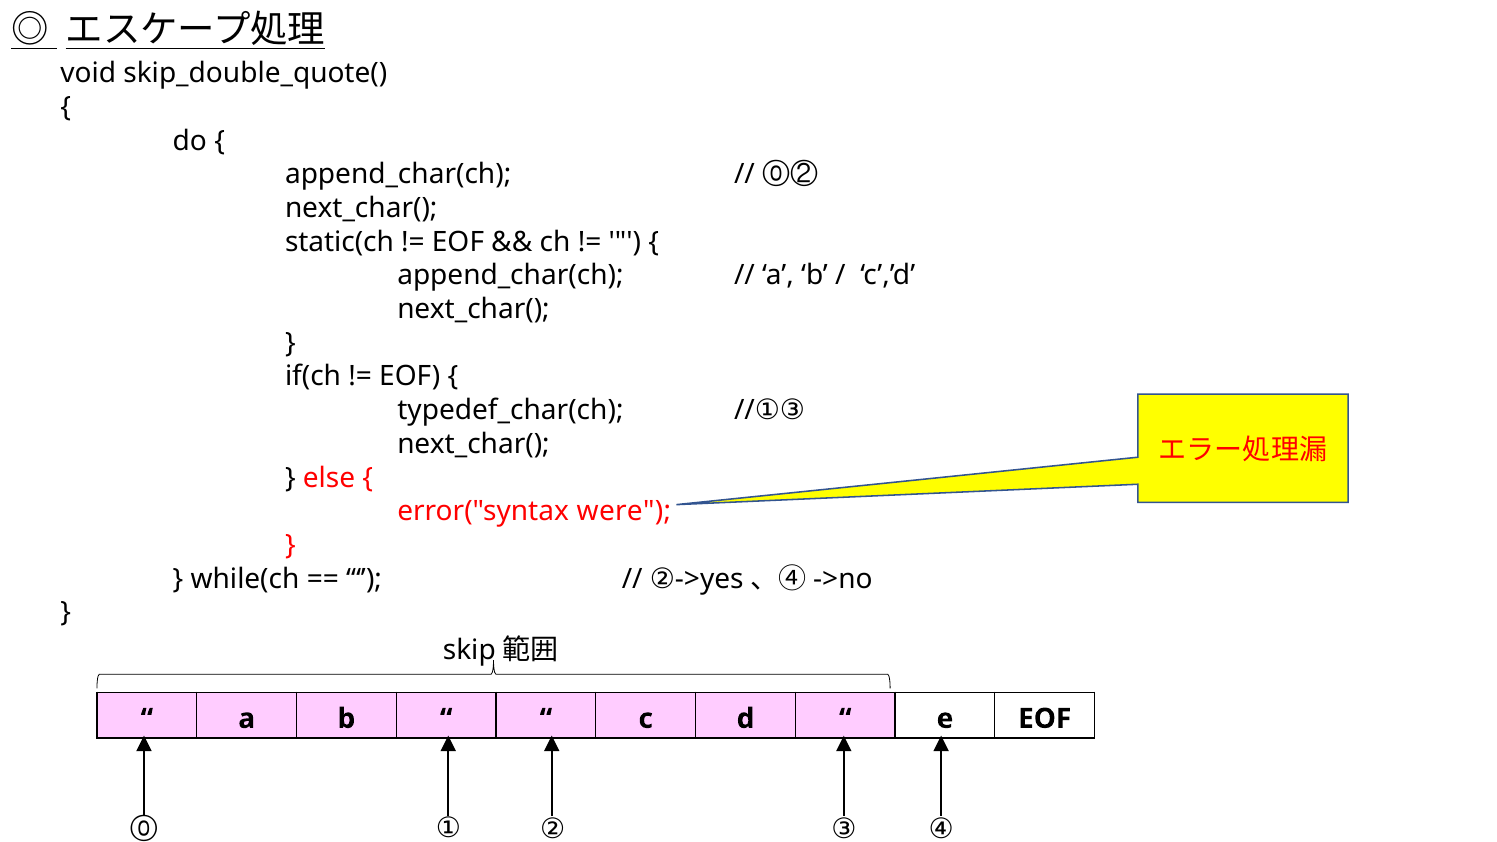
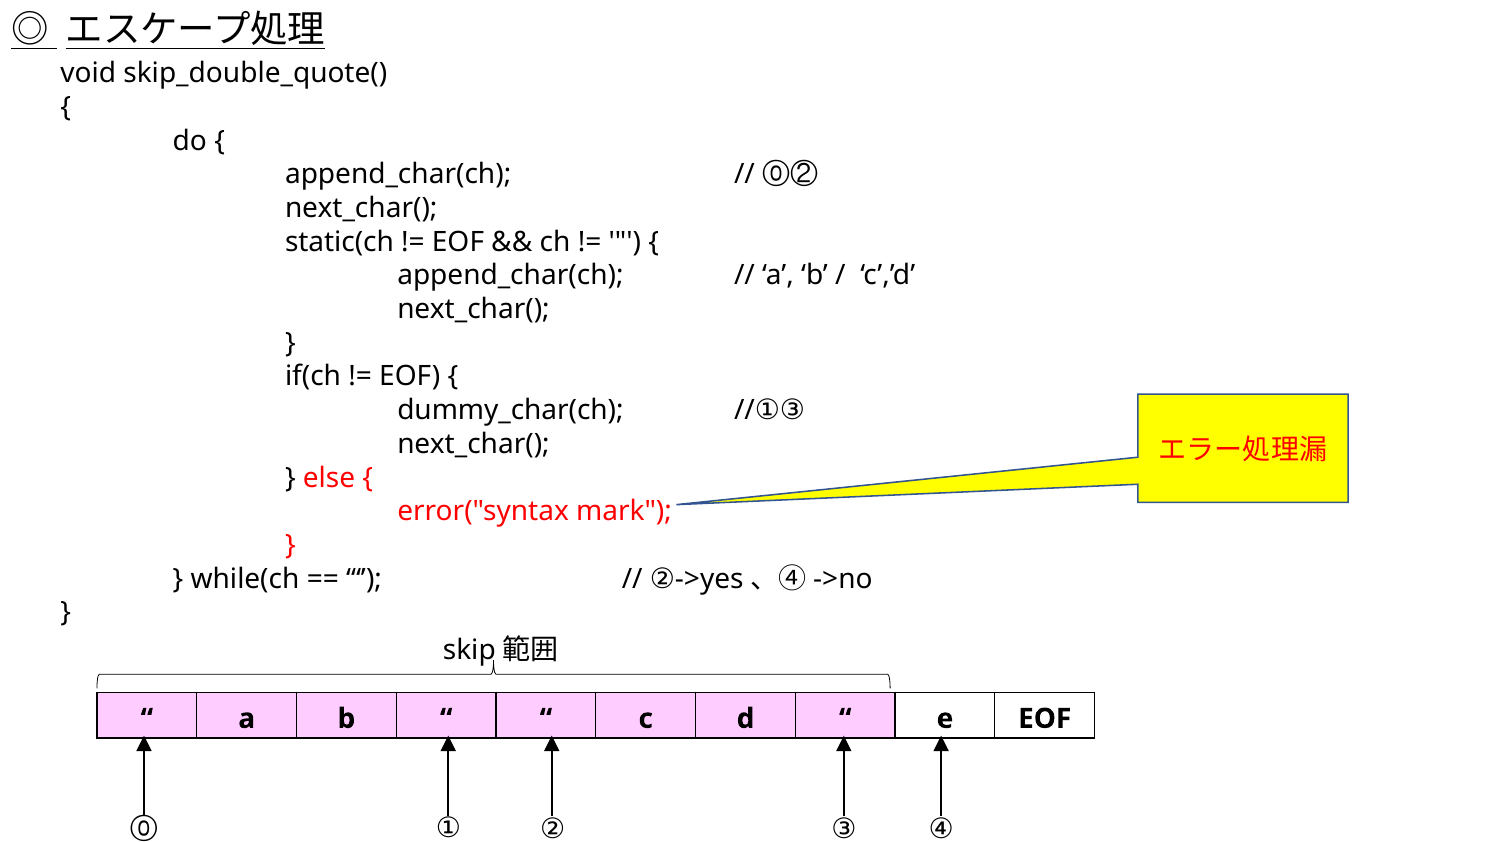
typedef_char(ch: typedef_char(ch -> dummy_char(ch (510, 410)
were: were -> mark (624, 511)
